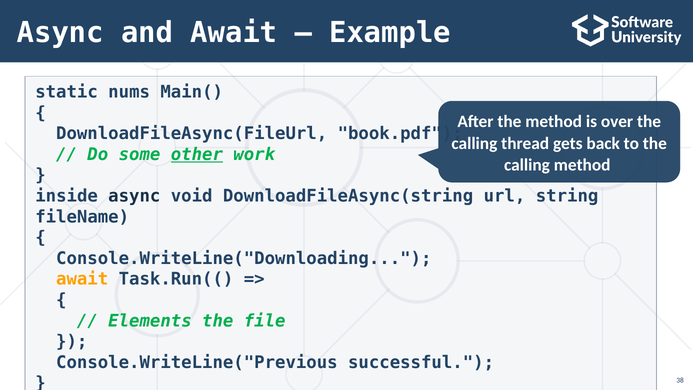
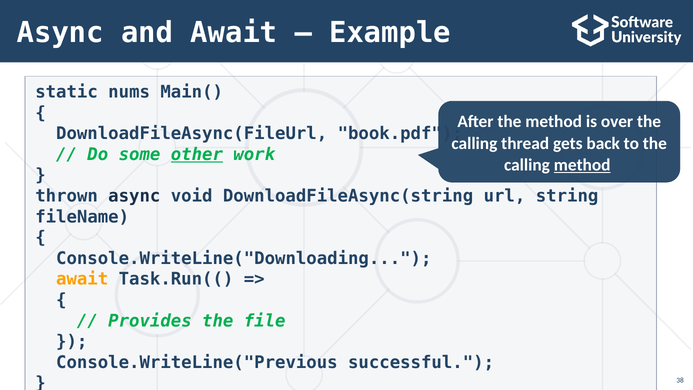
method underline: none -> present (582, 165)
inside: inside -> thrown (67, 196)
Elements: Elements -> Provides (150, 321)
